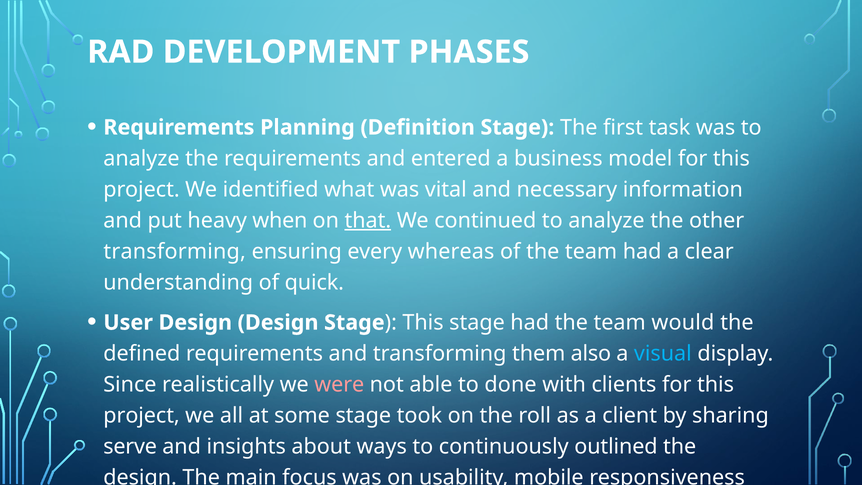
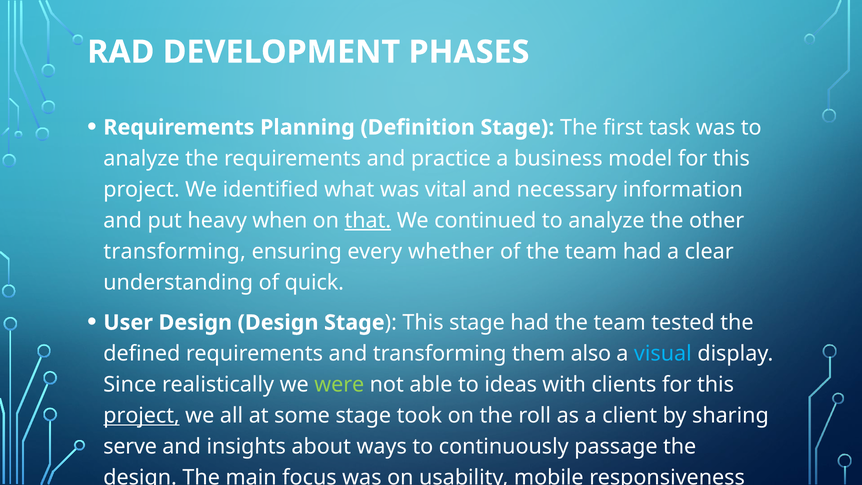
entered: entered -> practice (451, 158)
whereas: whereas -> whether (451, 251)
would: would -> tested (683, 323)
were colour: pink -> light green (339, 385)
done: done -> ideas (511, 385)
project underline: none -> present (142, 416)
outlined: outlined -> passage (616, 447)
